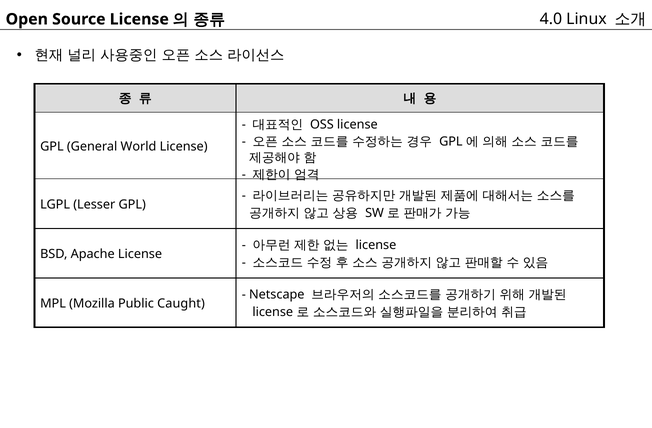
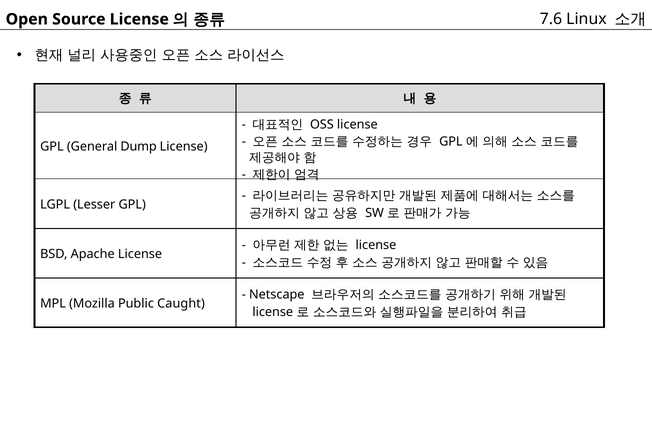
4.0: 4.0 -> 7.6 (551, 19)
World: World -> Dump (139, 146)
